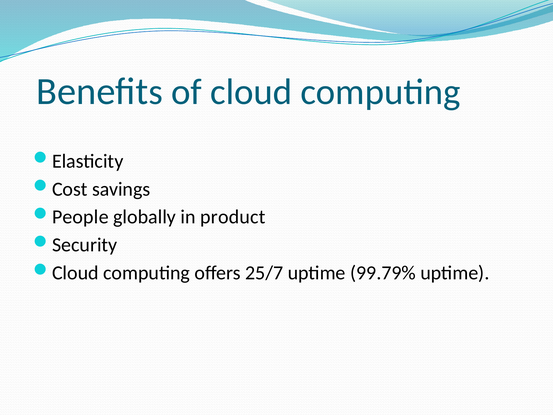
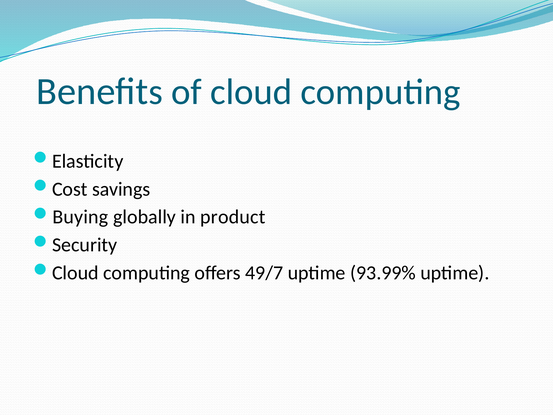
People: People -> Buying (80, 217)
25/7: 25/7 -> 49/7 (264, 273)
99.79%: 99.79% -> 93.99% (383, 273)
